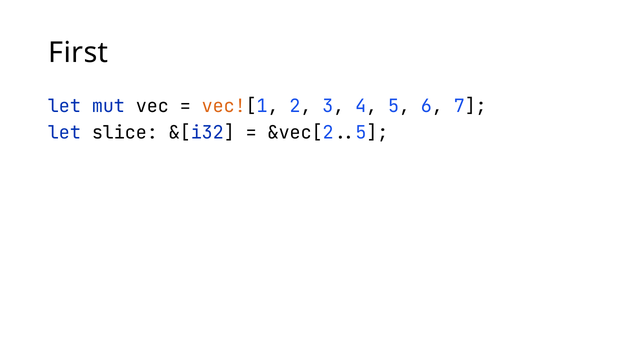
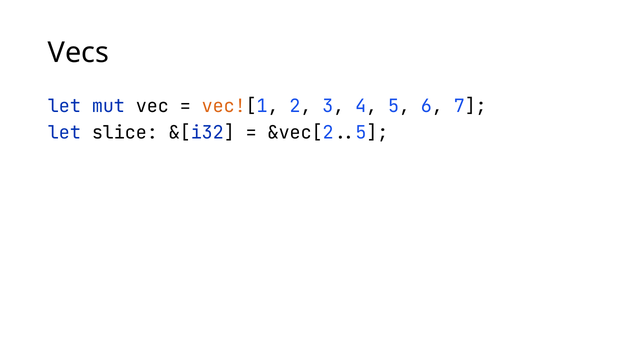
First: First -> Vecs (78, 53)
